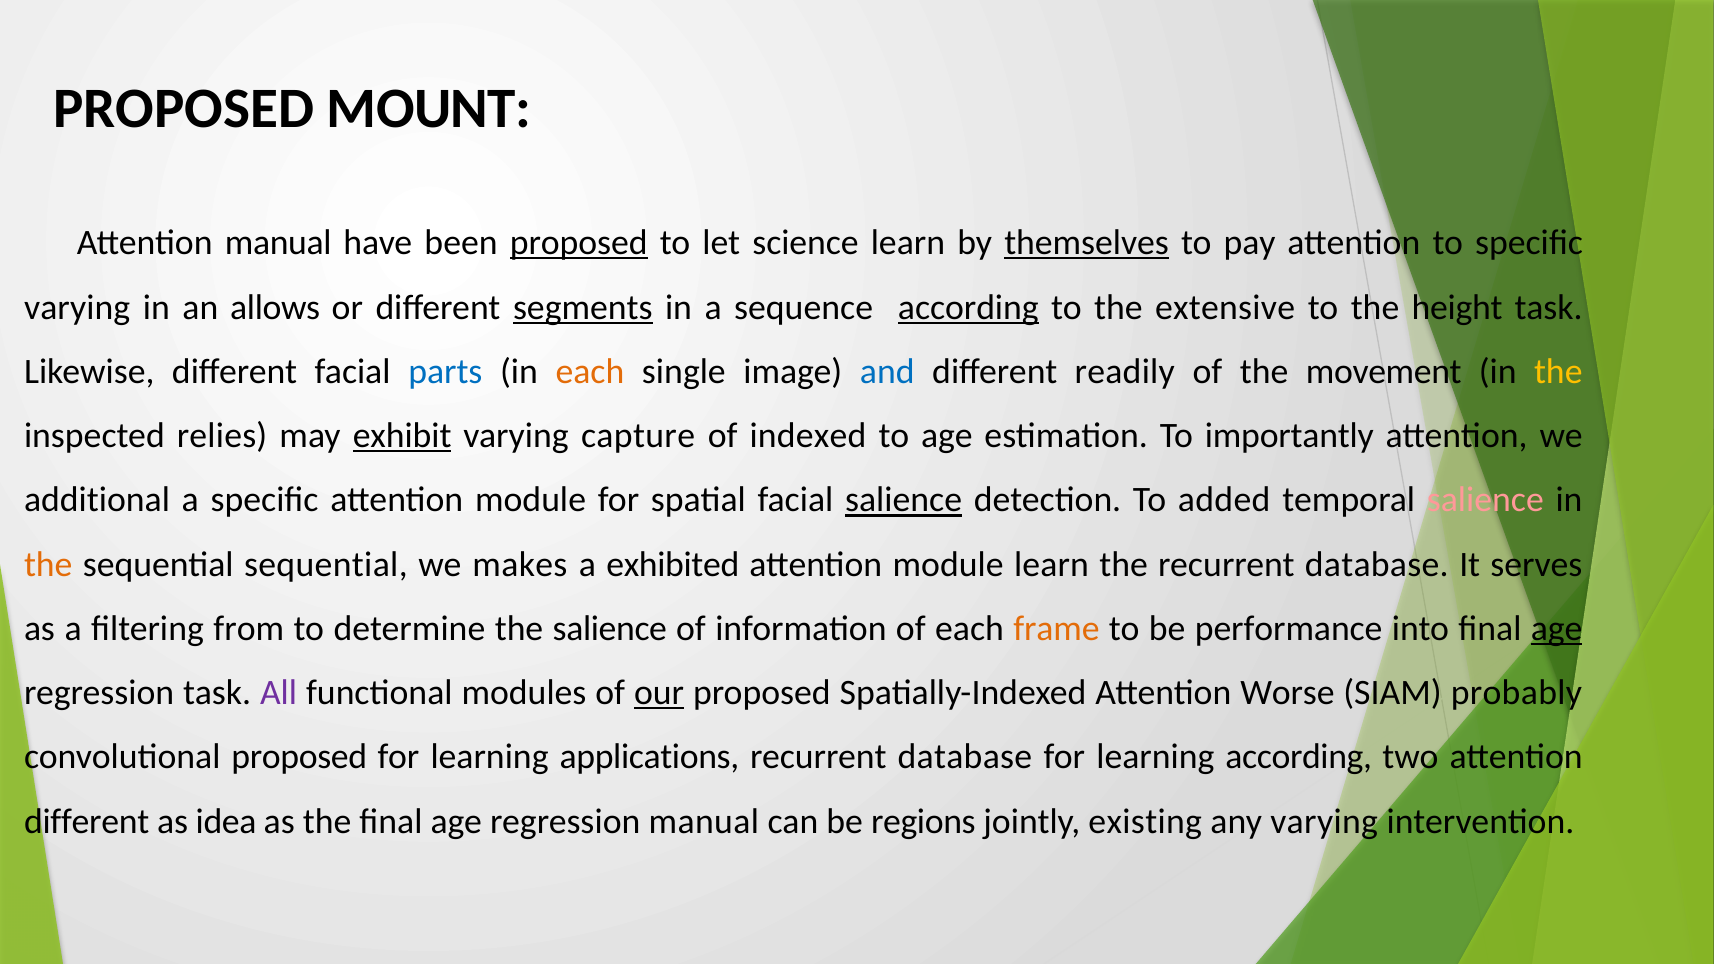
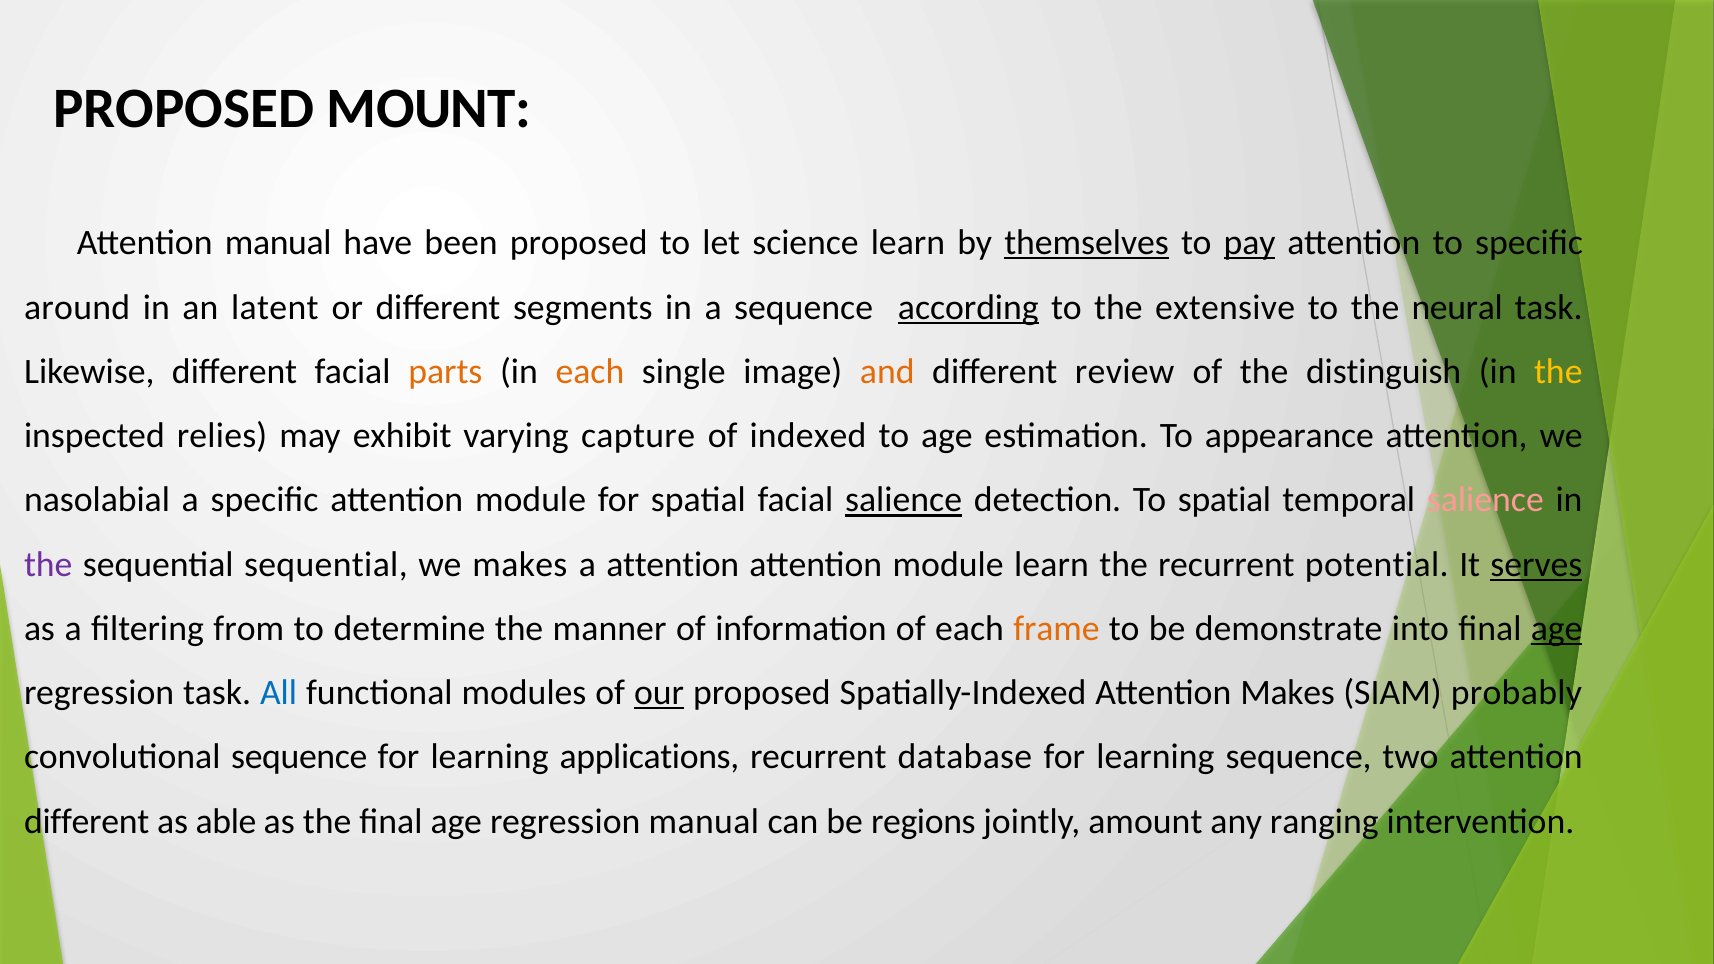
proposed underline: present -> none (579, 243)
pay underline: none -> present (1250, 243)
varying: varying -> around (77, 307)
allows: allows -> latent (275, 307)
segments underline: present -> none (583, 307)
height: height -> neural (1457, 307)
parts colour: blue -> orange (445, 372)
and colour: blue -> orange (887, 372)
readily: readily -> review (1125, 372)
movement: movement -> distinguish (1384, 372)
exhibit underline: present -> none (402, 436)
importantly: importantly -> appearance (1289, 436)
additional: additional -> nasolabial (97, 500)
To added: added -> spatial (1225, 500)
the colour: orange -> purple (48, 564)
a exhibited: exhibited -> attention (673, 564)
the recurrent database: database -> potential (1377, 564)
serves underline: none -> present (1536, 564)
the salience: salience -> manner (610, 629)
performance: performance -> demonstrate (1289, 629)
All colour: purple -> blue (279, 693)
Attention Worse: Worse -> Makes (1288, 693)
convolutional proposed: proposed -> sequence (299, 757)
learning according: according -> sequence (1299, 757)
idea: idea -> able (226, 822)
existing: existing -> amount (1145, 822)
any varying: varying -> ranging (1324, 822)
